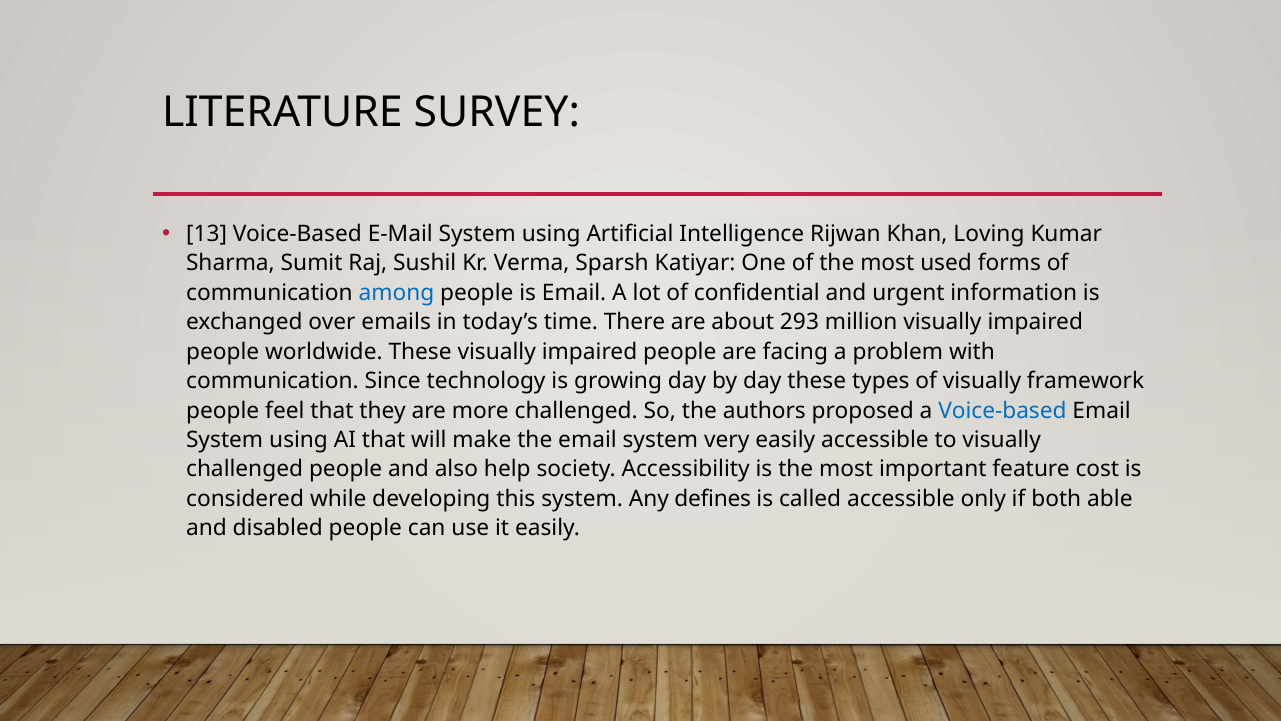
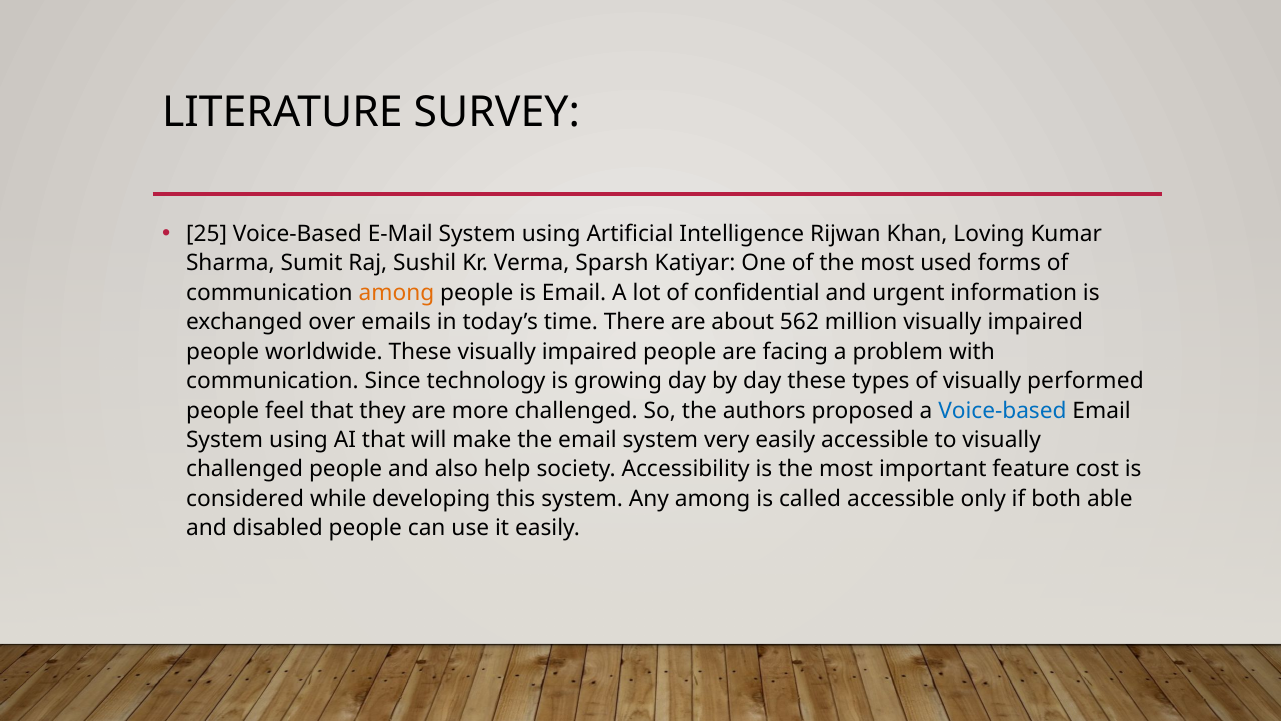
13: 13 -> 25 (207, 234)
among colour: blue -> orange (396, 293)
293: 293 -> 562 (799, 322)
framework: framework -> performed (1085, 381)
Any defines: defines -> among (713, 498)
